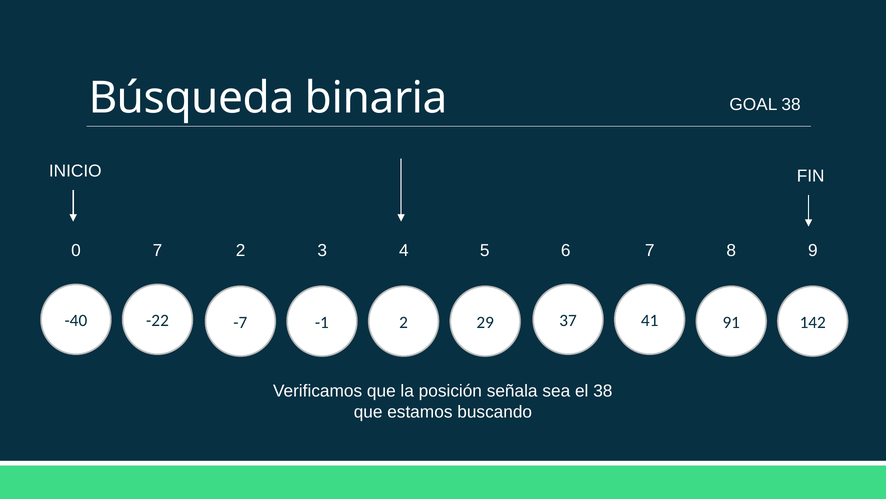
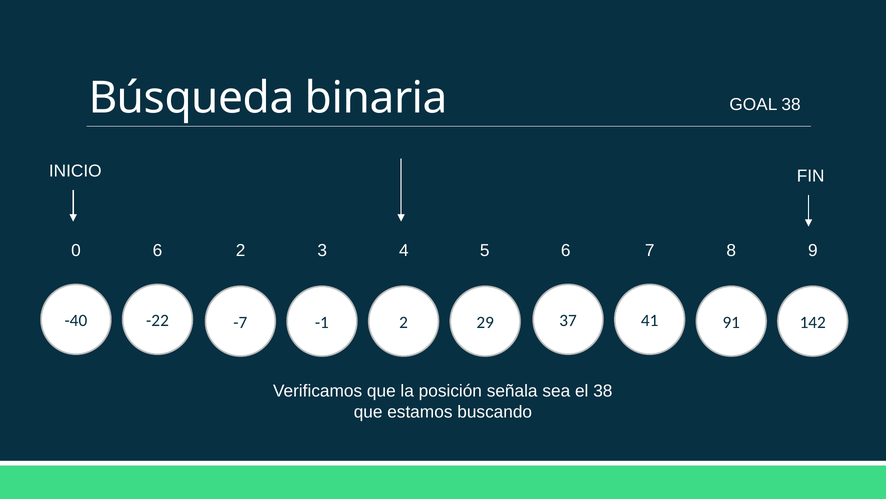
0 7: 7 -> 6 (158, 250)
